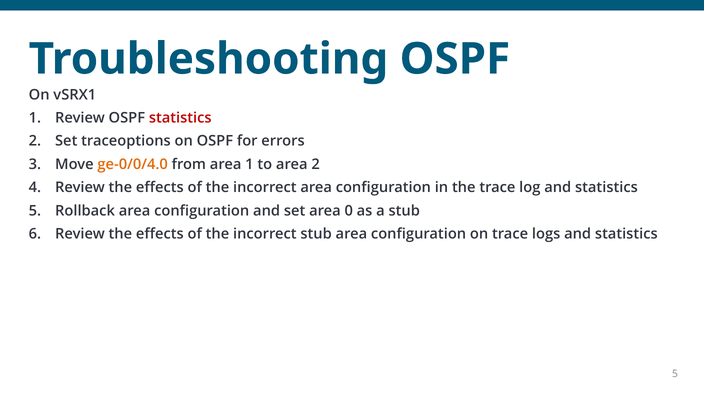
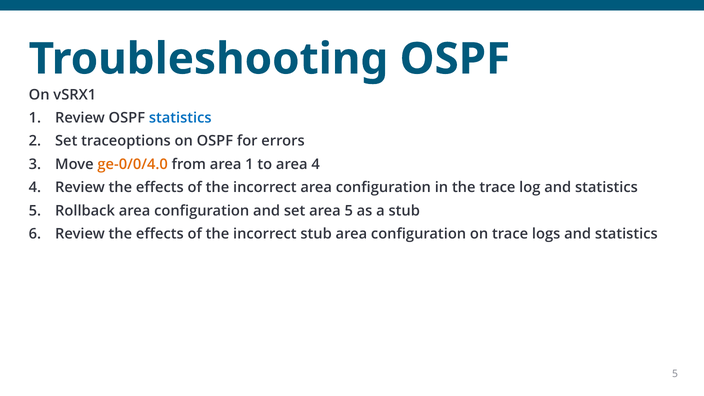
statistics colour: red -> blue (180, 118)
area 2: 2 -> 4 (316, 164)
area 0: 0 -> 5 (349, 211)
